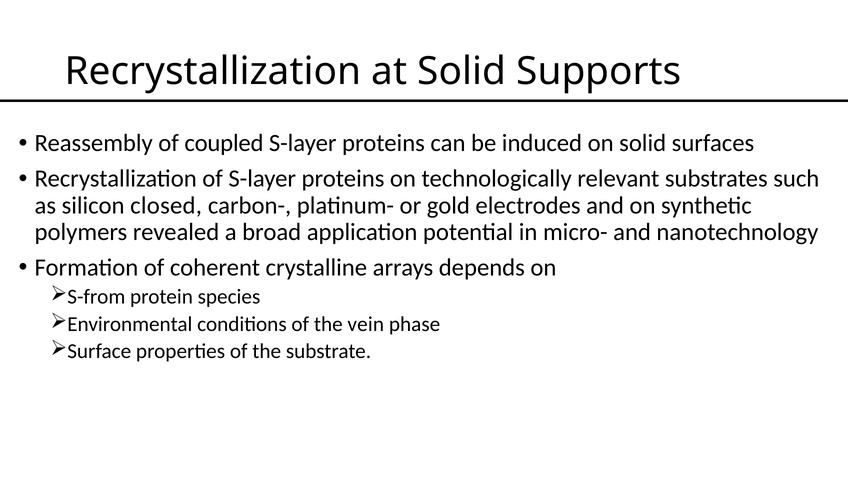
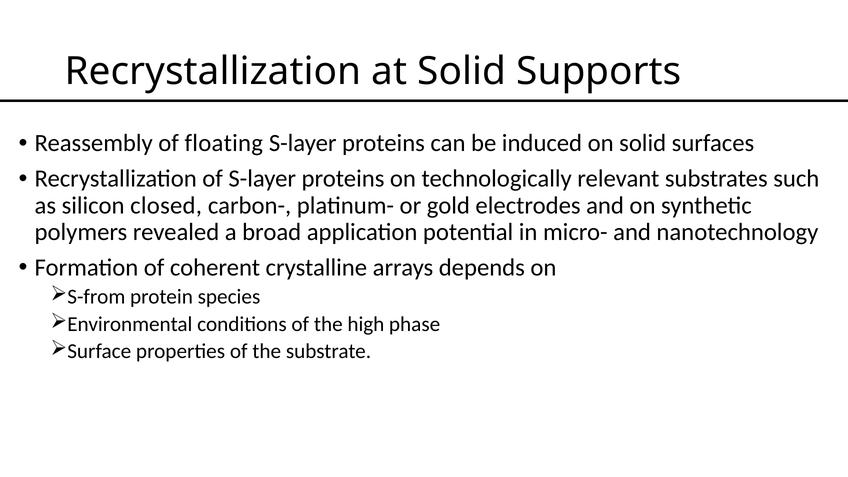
coupled: coupled -> floating (224, 143)
vein: vein -> high (366, 324)
